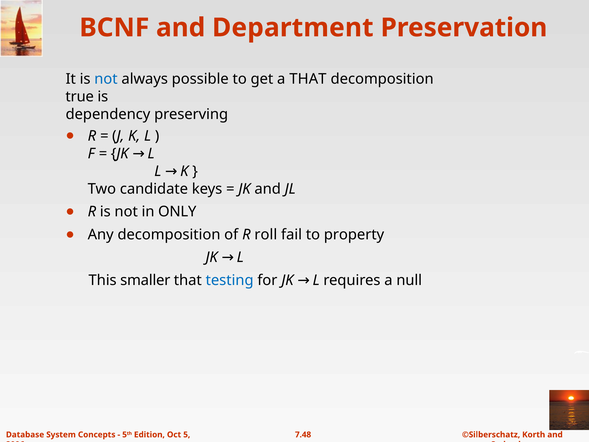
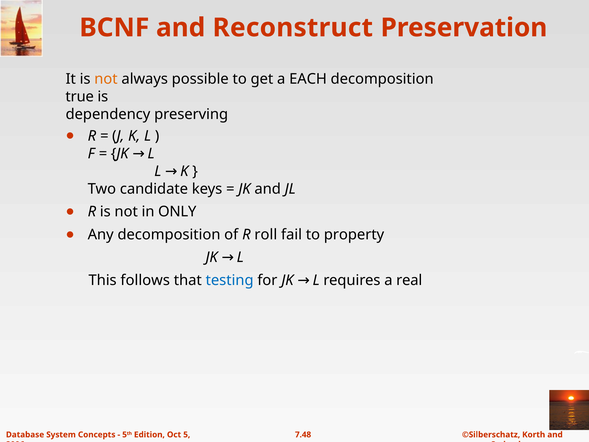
Department: Department -> Reconstruct (293, 28)
not colour: blue -> orange (106, 79)
a THAT: THAT -> EACH (308, 79)
smaller: smaller -> follows (145, 280)
null: null -> real (409, 280)
